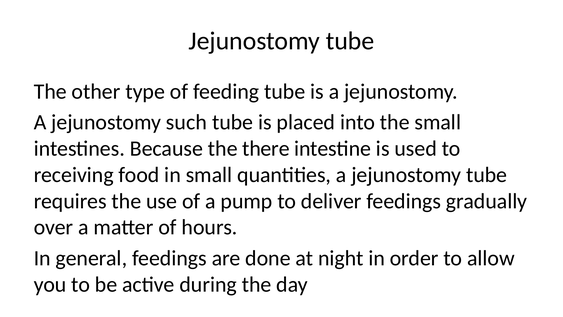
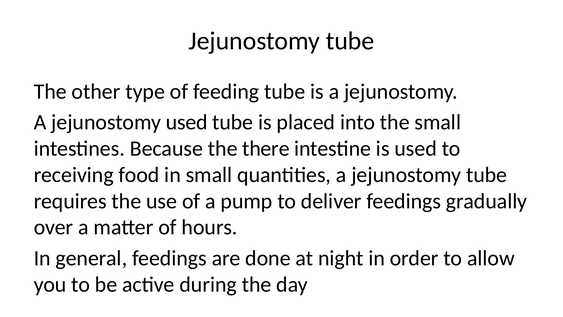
jejunostomy such: such -> used (187, 122)
